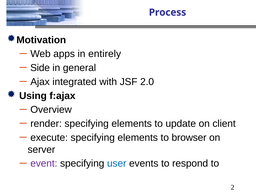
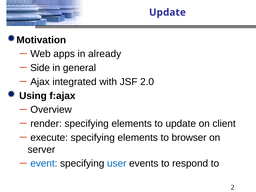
Process: Process -> Update (167, 12)
entirely: entirely -> already (105, 54)
event colour: purple -> blue (44, 163)
